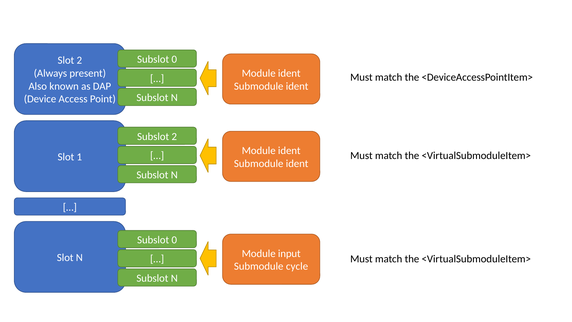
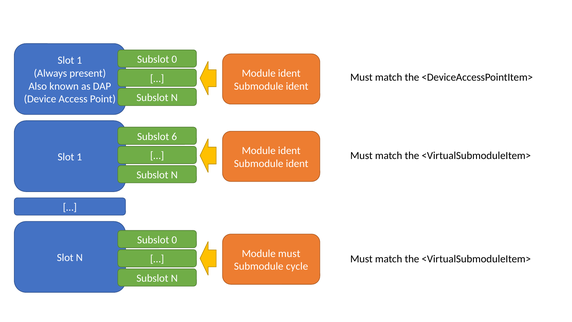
2: 2 -> 1 (79, 60)
Subslot 2: 2 -> 6 (174, 136)
Module input: input -> must (289, 253)
